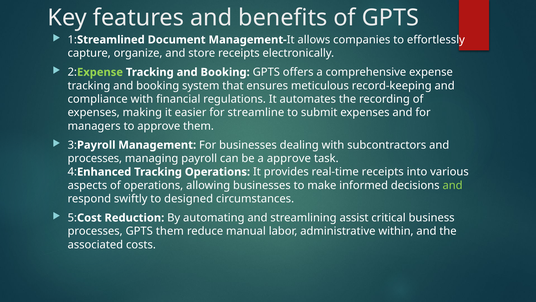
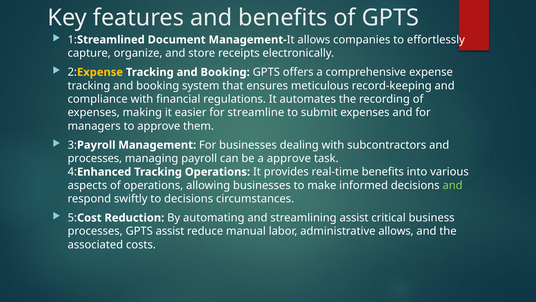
Expense colour: light green -> yellow (100, 72)
real-time receipts: receipts -> benefits (383, 172)
to designed: designed -> decisions (189, 198)
GPTS them: them -> assist (170, 231)
administrative within: within -> allows (396, 231)
